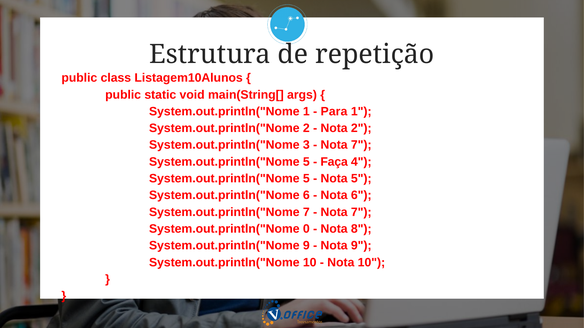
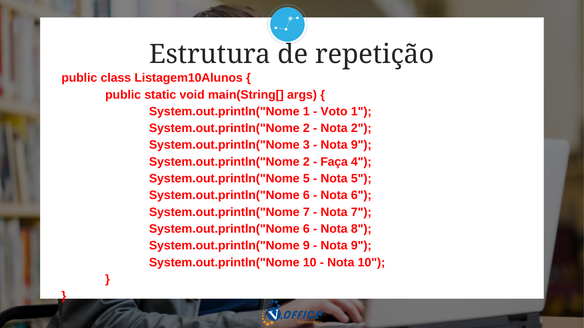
Para: Para -> Voto (334, 112)
7: 7 -> 9 (361, 145)
5: 5 -> 2 (306, 162)
0: 0 -> 6 (306, 229)
